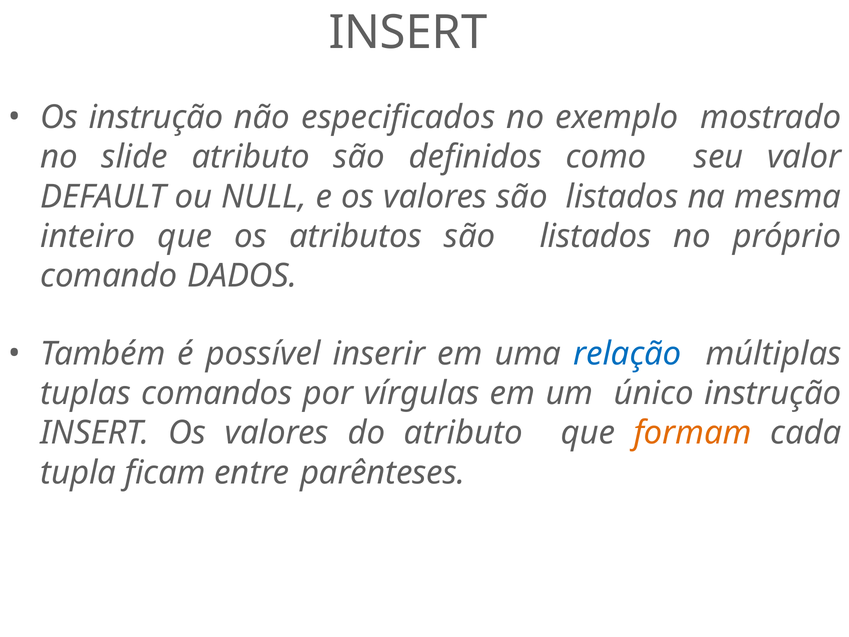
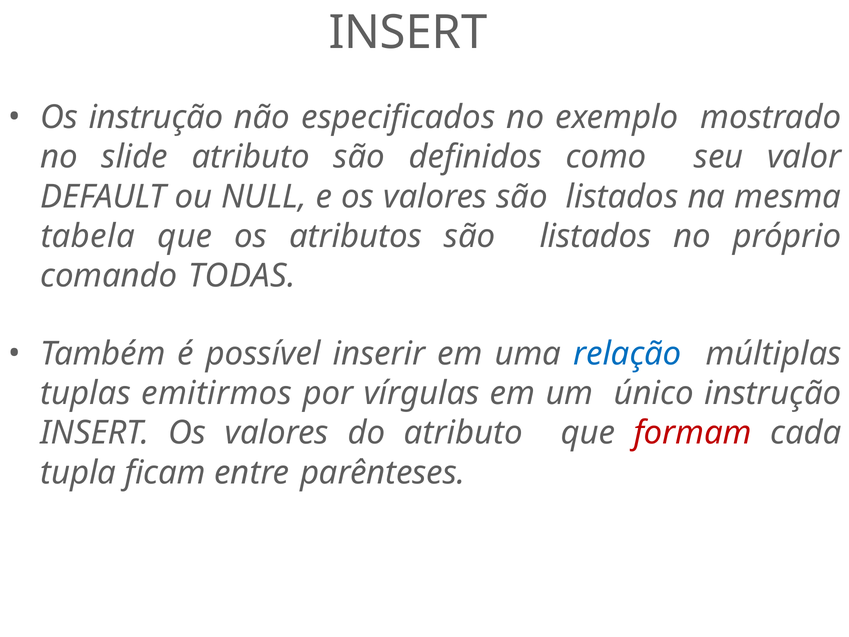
inteiro: inteiro -> tabela (88, 236)
DADOS: DADOS -> TODAS (242, 276)
comandos: comandos -> emitirmos (217, 393)
formam colour: orange -> red (693, 433)
